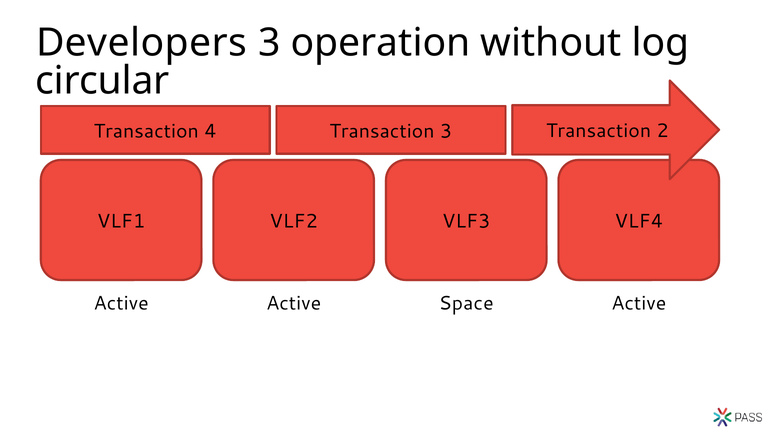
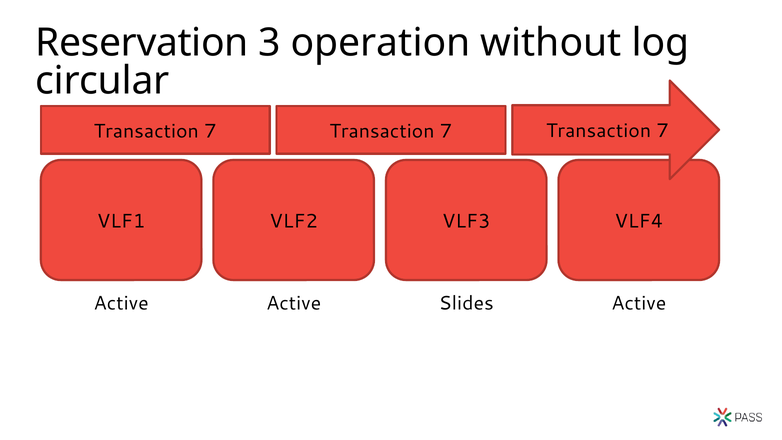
Developers: Developers -> Reservation (142, 43)
4: 4 -> 7 (210, 131)
3: 3 -> 7 (446, 131)
2: 2 -> 7 (663, 131)
Space: Space -> Slides (466, 303)
